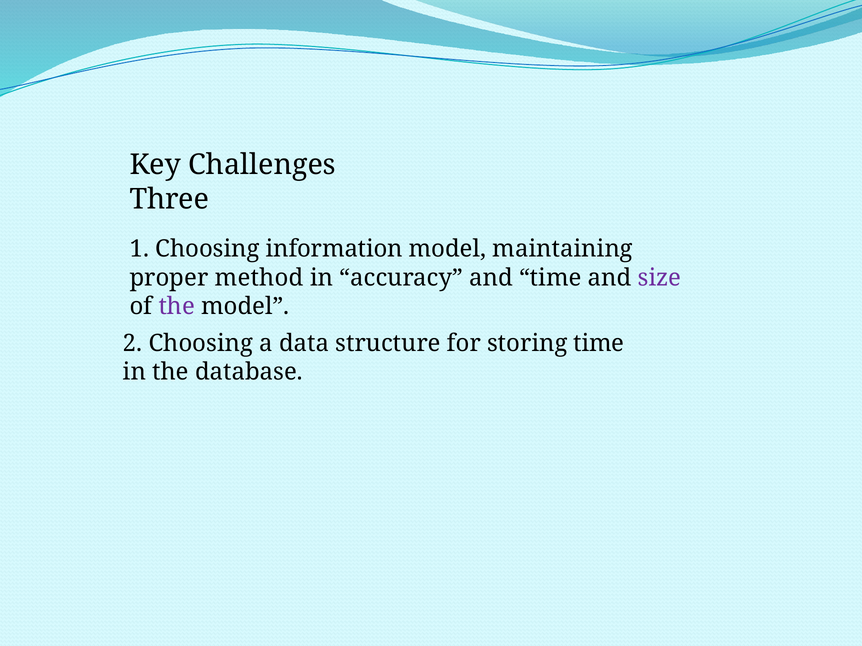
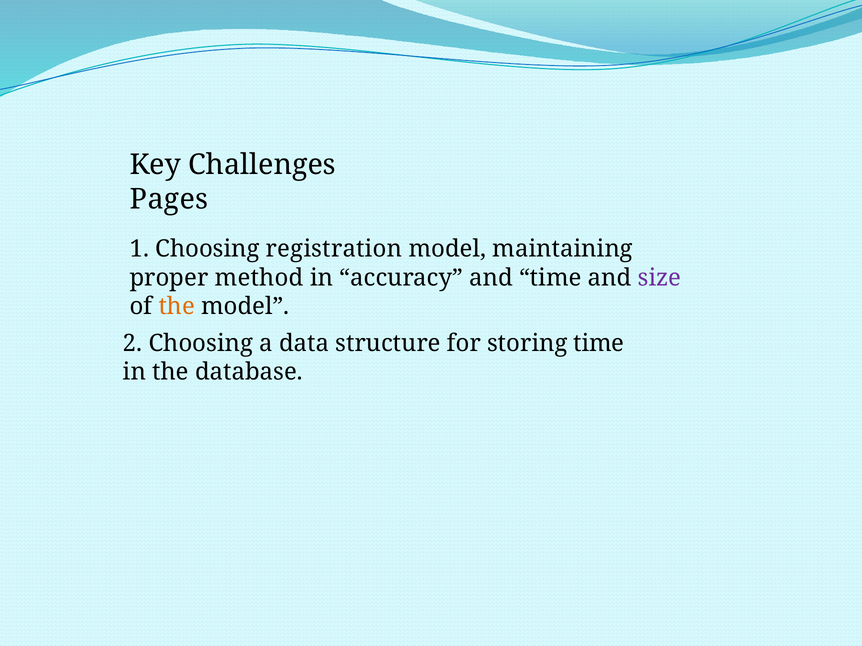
Three: Three -> Pages (169, 199)
information: information -> registration (334, 249)
the colour: purple -> orange (177, 307)
